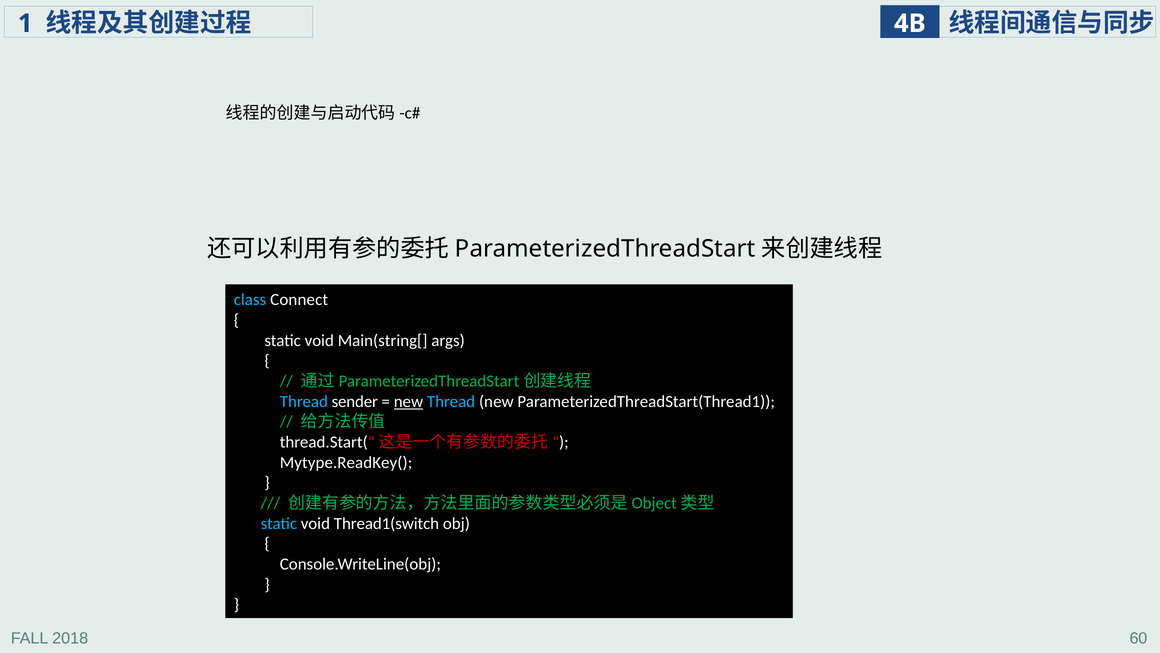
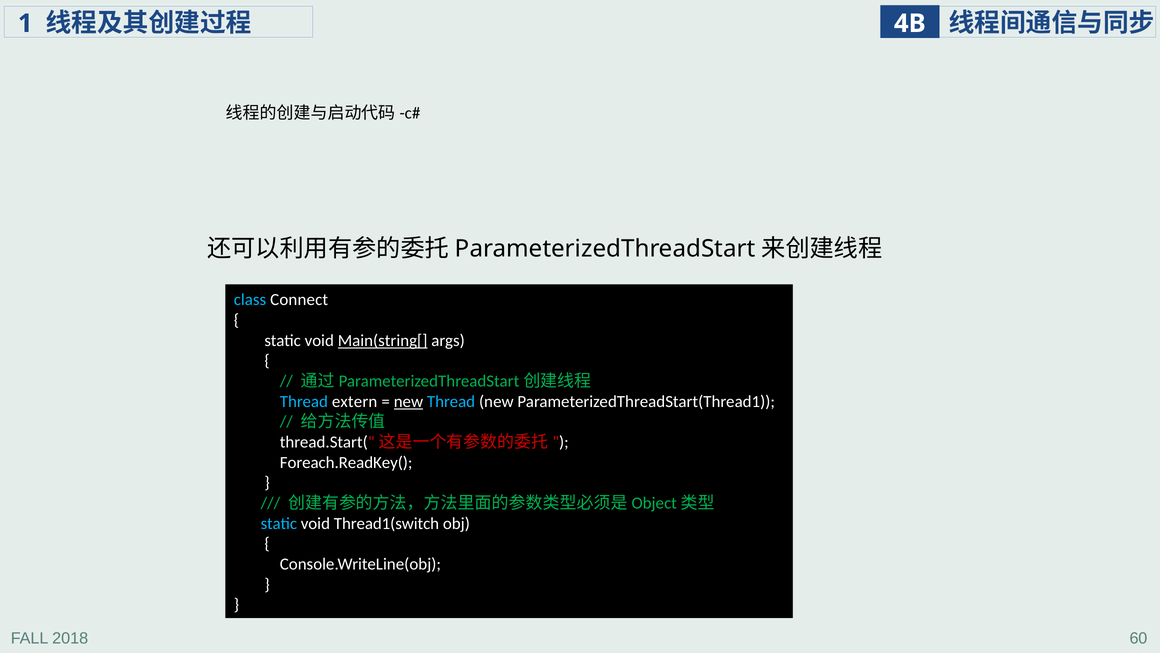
Main(string[ underline: none -> present (383, 340)
sender: sender -> extern (355, 401)
Mytype.ReadKey(: Mytype.ReadKey( -> Foreach.ReadKey( (346, 462)
